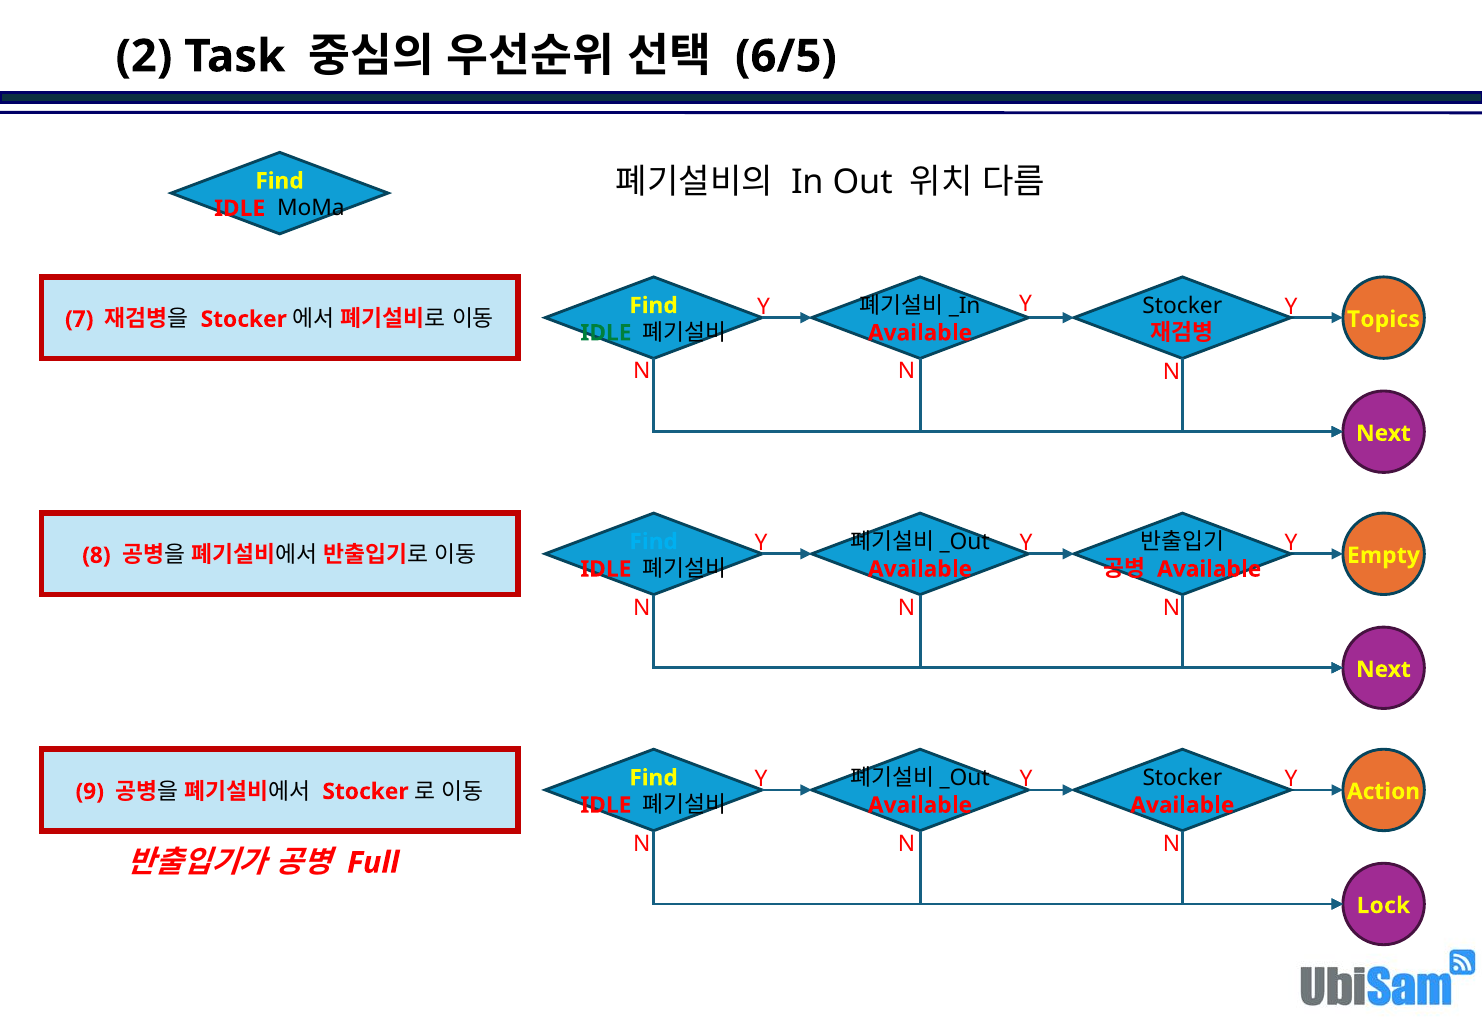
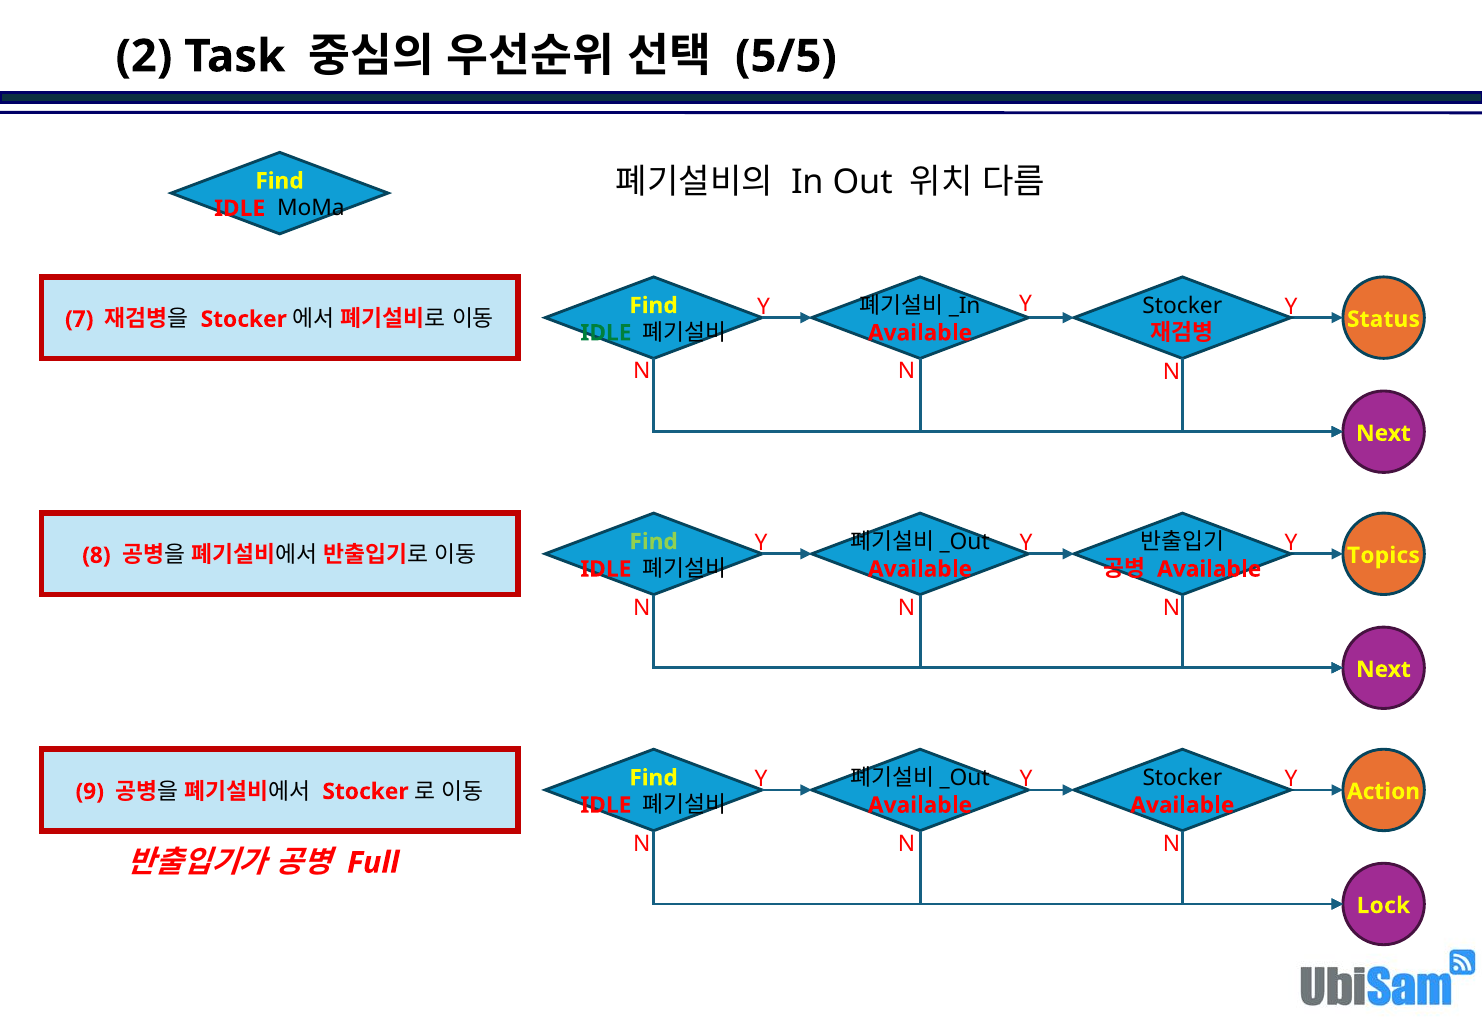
6/5: 6/5 -> 5/5 (786, 56)
Topics: Topics -> Status (1383, 319)
Find colour: light blue -> light green (654, 542)
Empty: Empty -> Topics (1383, 555)
